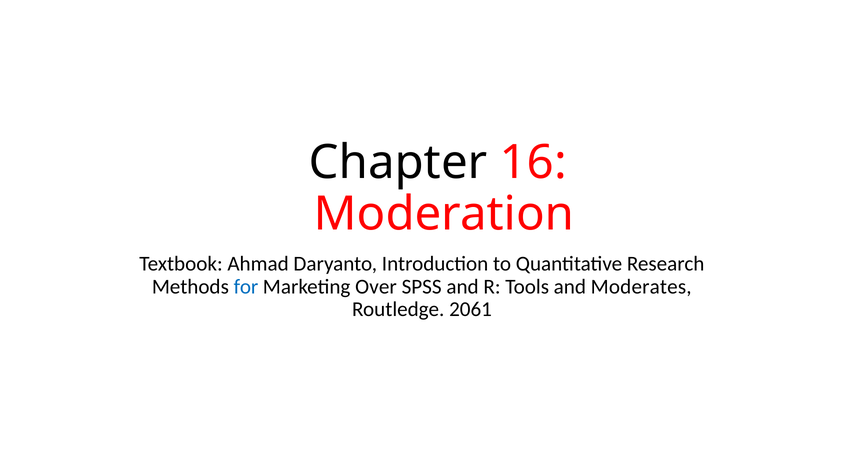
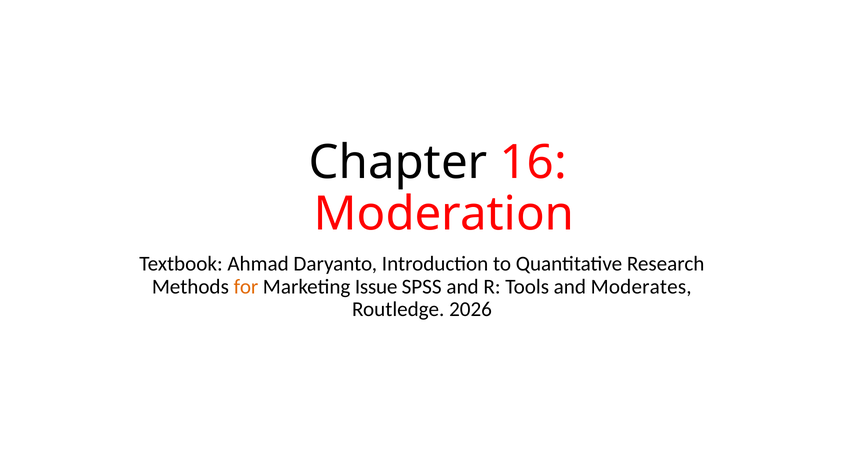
for colour: blue -> orange (246, 287)
Over: Over -> Issue (376, 287)
2061: 2061 -> 2026 (471, 309)
